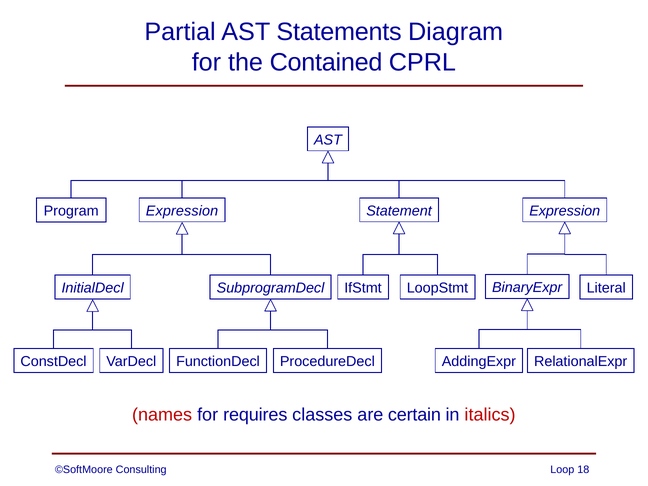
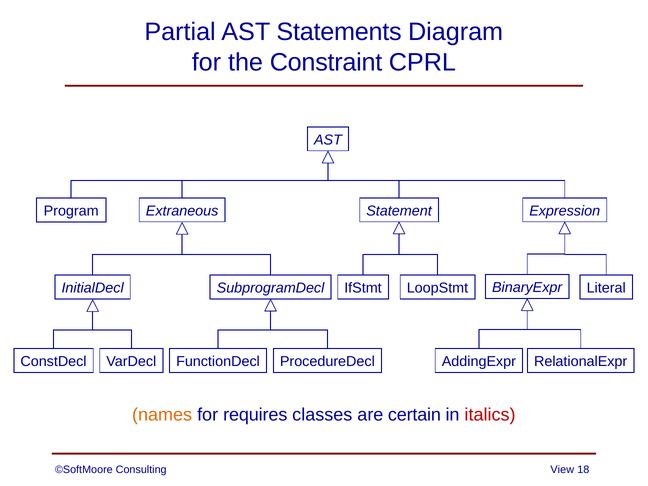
Contained: Contained -> Constraint (326, 62)
Program Expression: Expression -> Extraneous (182, 211)
names colour: red -> orange (162, 415)
Loop: Loop -> View (562, 469)
